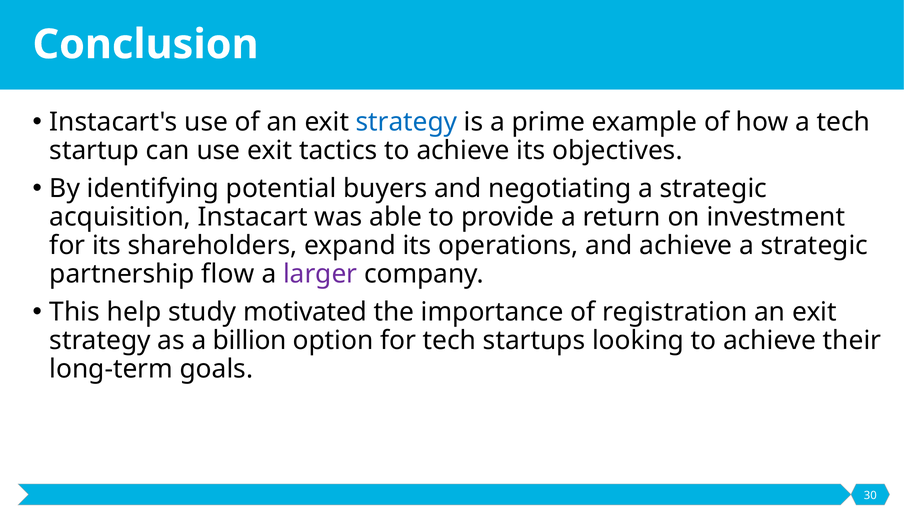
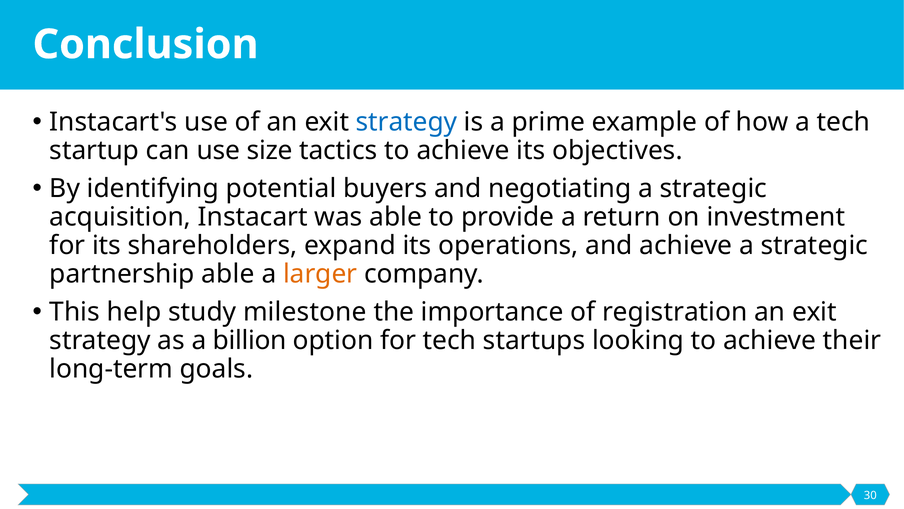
use exit: exit -> size (270, 150)
partnership flow: flow -> able (228, 274)
larger colour: purple -> orange (320, 274)
motivated: motivated -> milestone (305, 312)
